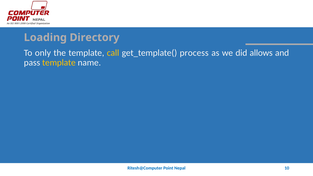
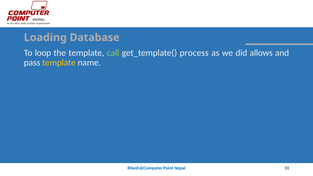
Directory: Directory -> Database (95, 37)
only: only -> loop (43, 53)
call colour: yellow -> light green (113, 53)
